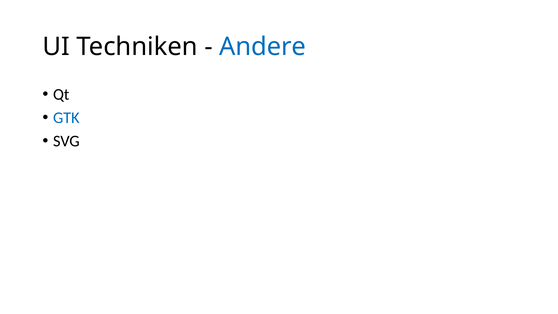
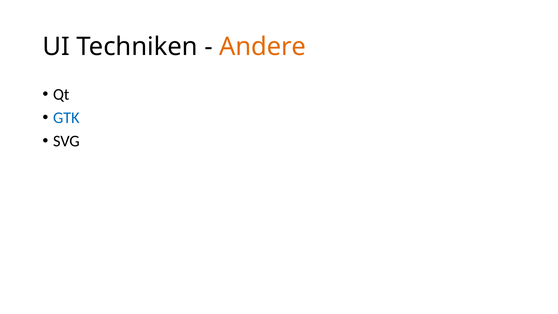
Andere colour: blue -> orange (263, 47)
